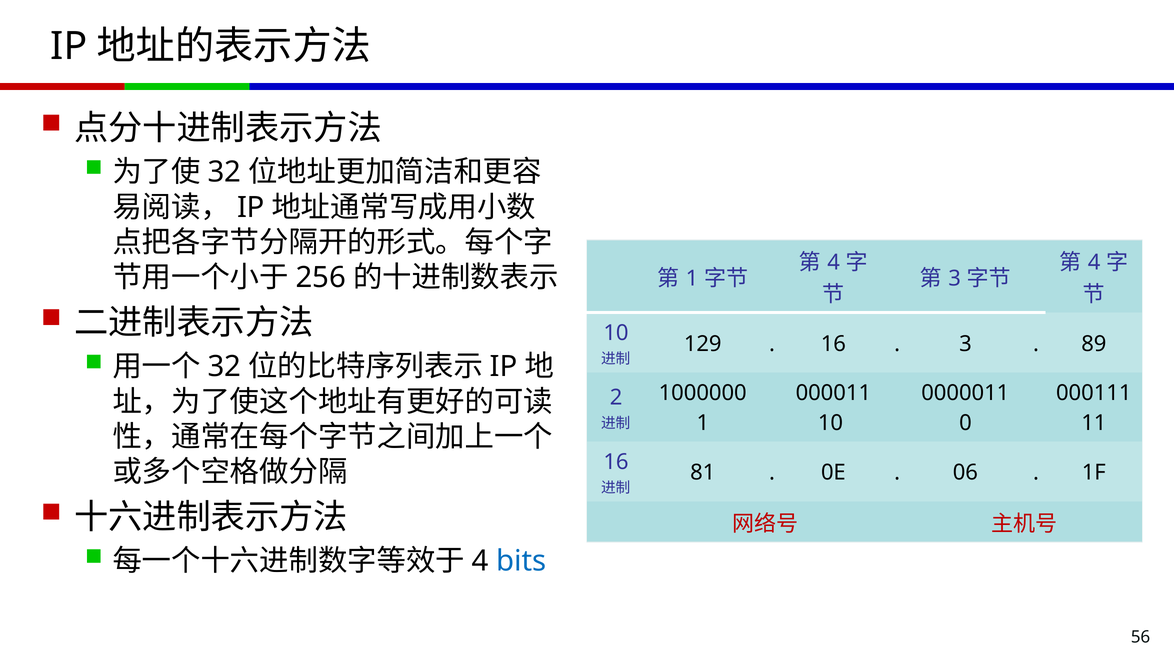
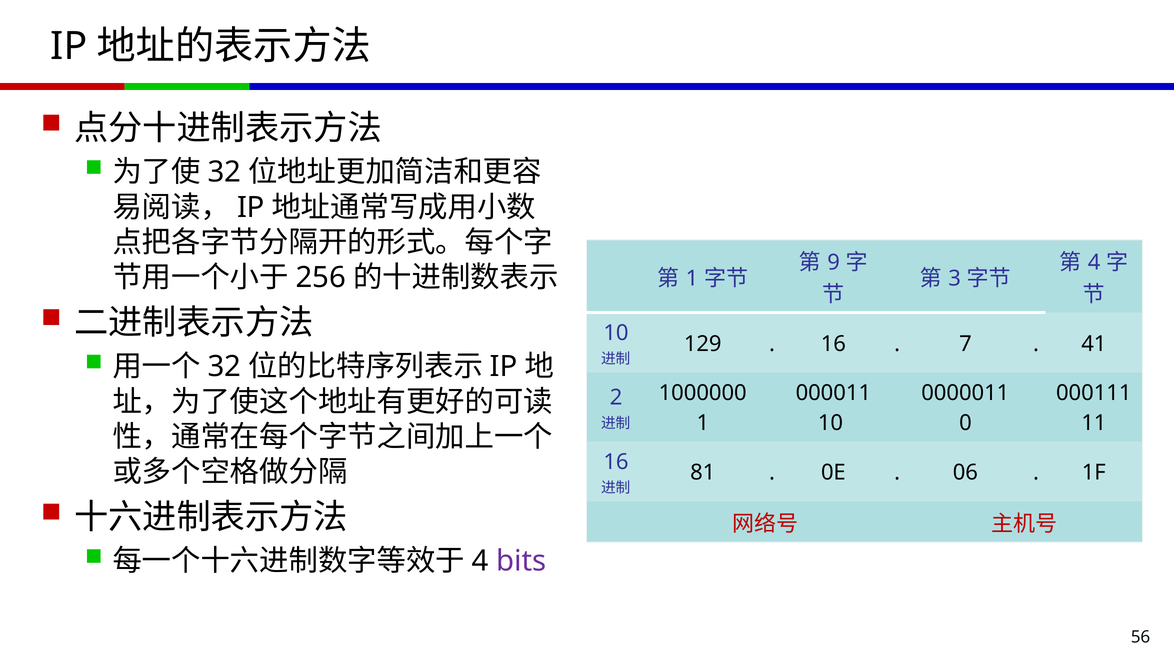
4: 4 -> 9 (834, 263)
3: 3 -> 7 (965, 344)
89: 89 -> 41 (1094, 344)
bits colour: blue -> purple (521, 562)
